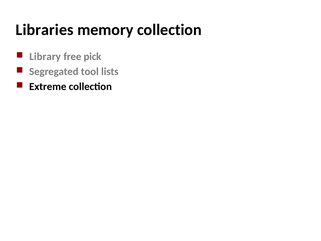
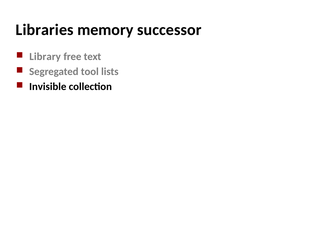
memory collection: collection -> successor (169, 30)
pick: pick -> text (92, 57)
Extreme: Extreme -> Invisible (48, 87)
